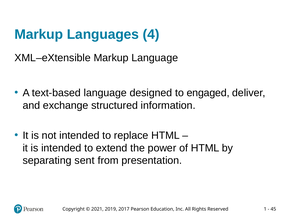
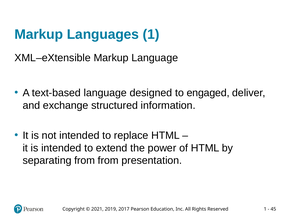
Languages 4: 4 -> 1 (151, 34)
separating sent: sent -> from (85, 160)
